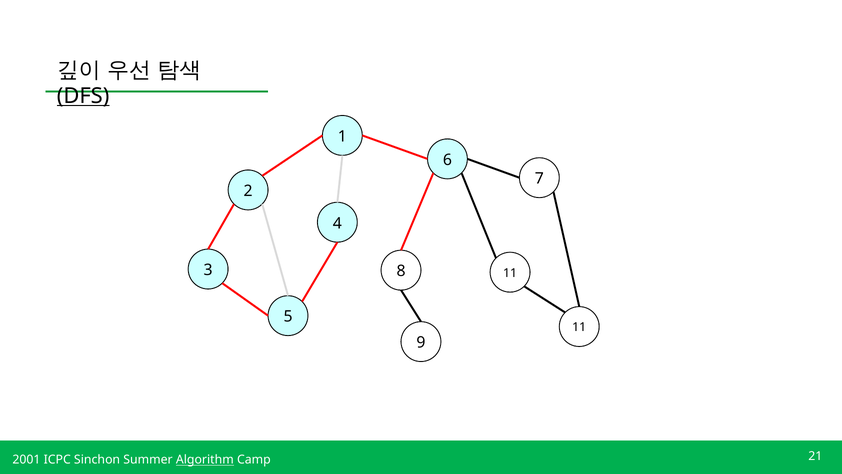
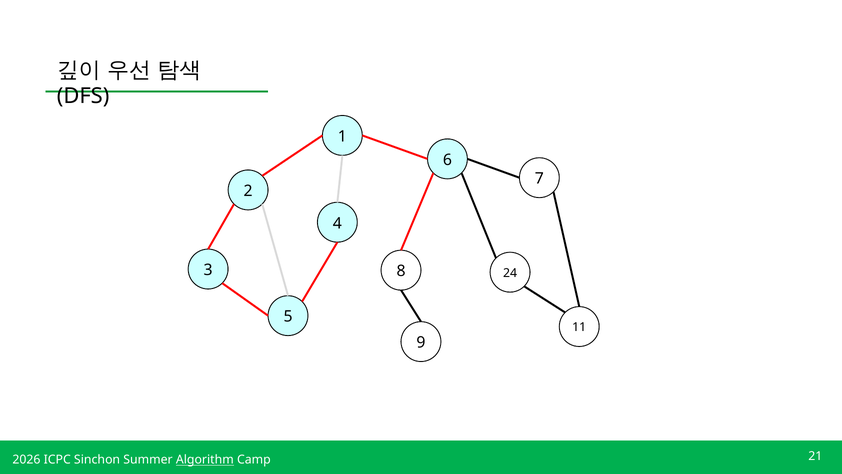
DFS underline: present -> none (83, 96)
8 11: 11 -> 24 (510, 273)
2001: 2001 -> 2026 (26, 459)
